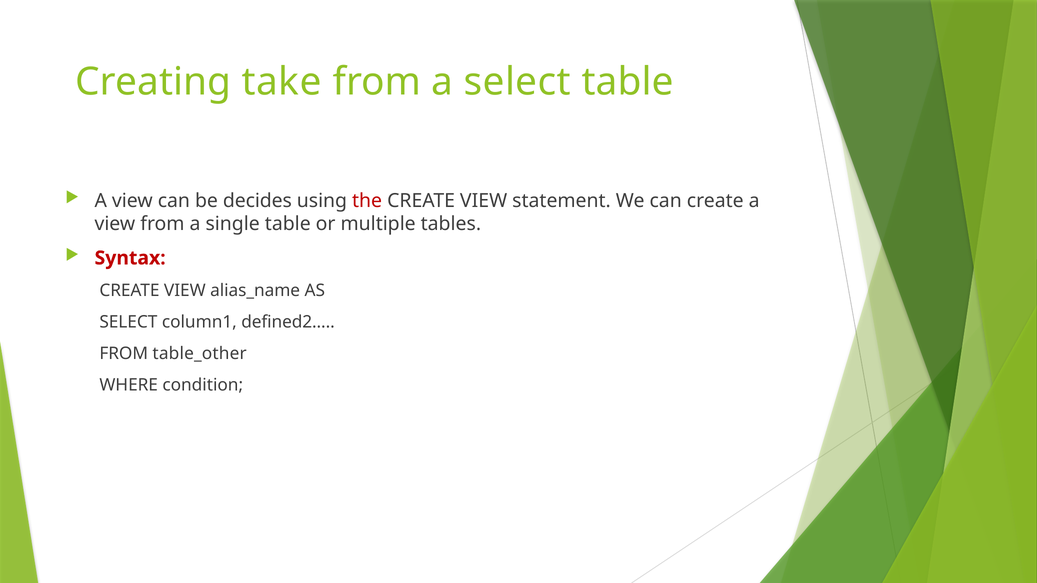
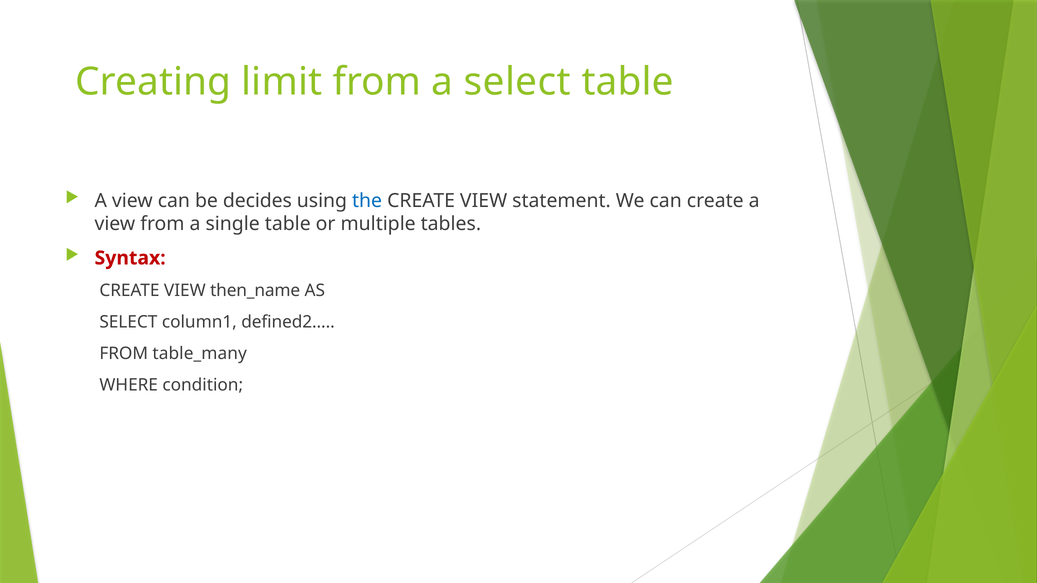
take: take -> limit (282, 82)
the colour: red -> blue (367, 201)
alias_name: alias_name -> then_name (255, 291)
table_other: table_other -> table_many (200, 354)
